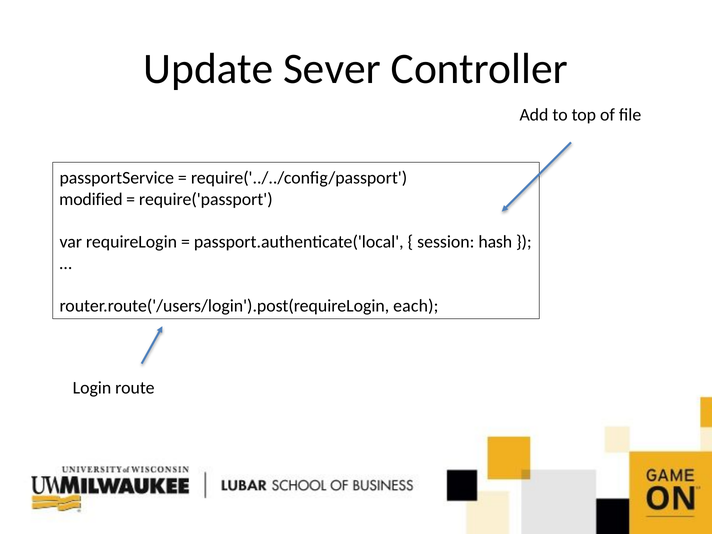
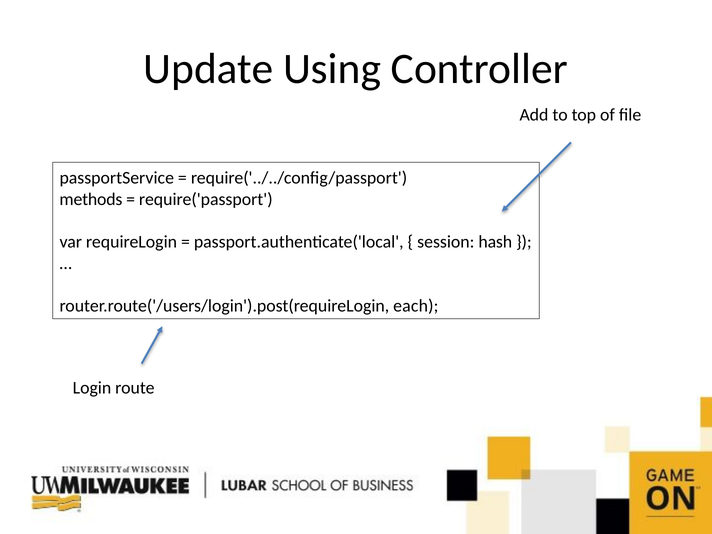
Sever: Sever -> Using (332, 69)
modified: modified -> methods (91, 199)
